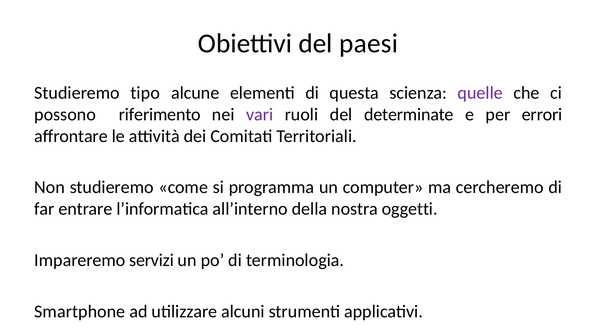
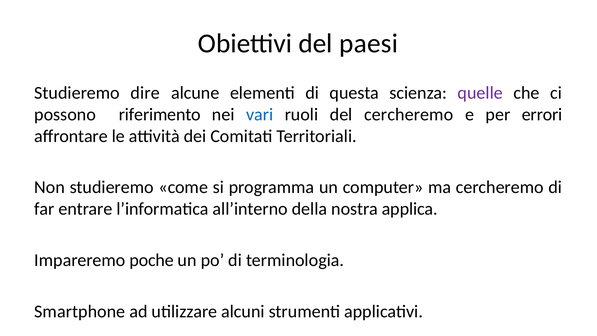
tipo: tipo -> dire (145, 93)
vari colour: purple -> blue (260, 114)
del determinate: determinate -> cercheremo (409, 114)
oggetti: oggetti -> applica (410, 209)
servizi: servizi -> poche (152, 260)
